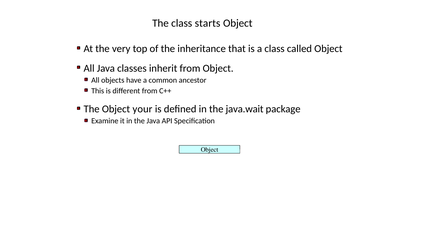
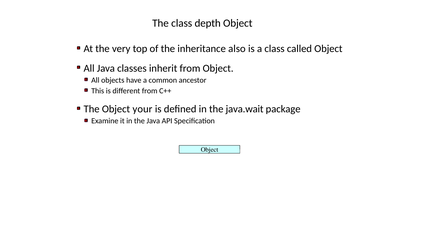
starts: starts -> depth (208, 23)
that: that -> also (237, 49)
